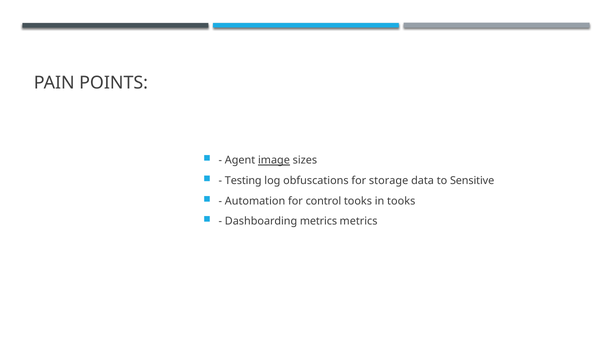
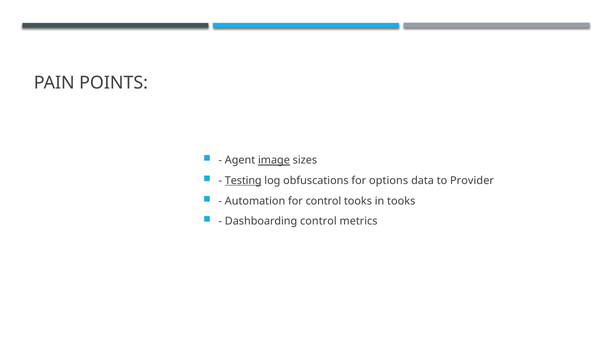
Testing underline: none -> present (243, 181)
storage: storage -> options (389, 181)
Sensitive: Sensitive -> Provider (472, 181)
Dashboarding metrics: metrics -> control (318, 221)
